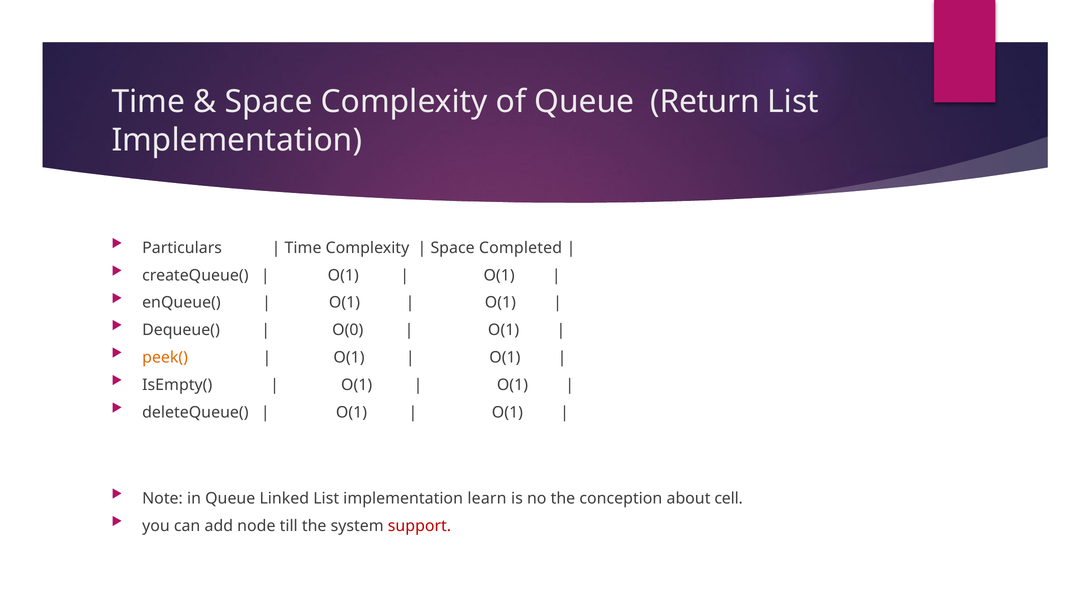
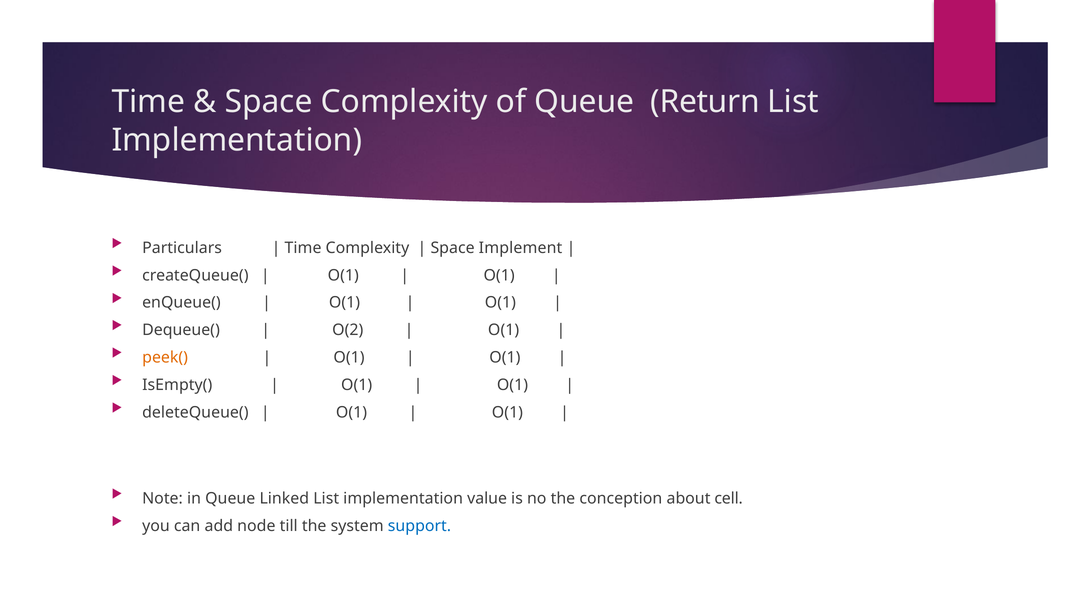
Completed: Completed -> Implement (521, 248)
O(0: O(0 -> O(2 (348, 330)
learn: learn -> value (487, 498)
support colour: red -> blue (420, 526)
